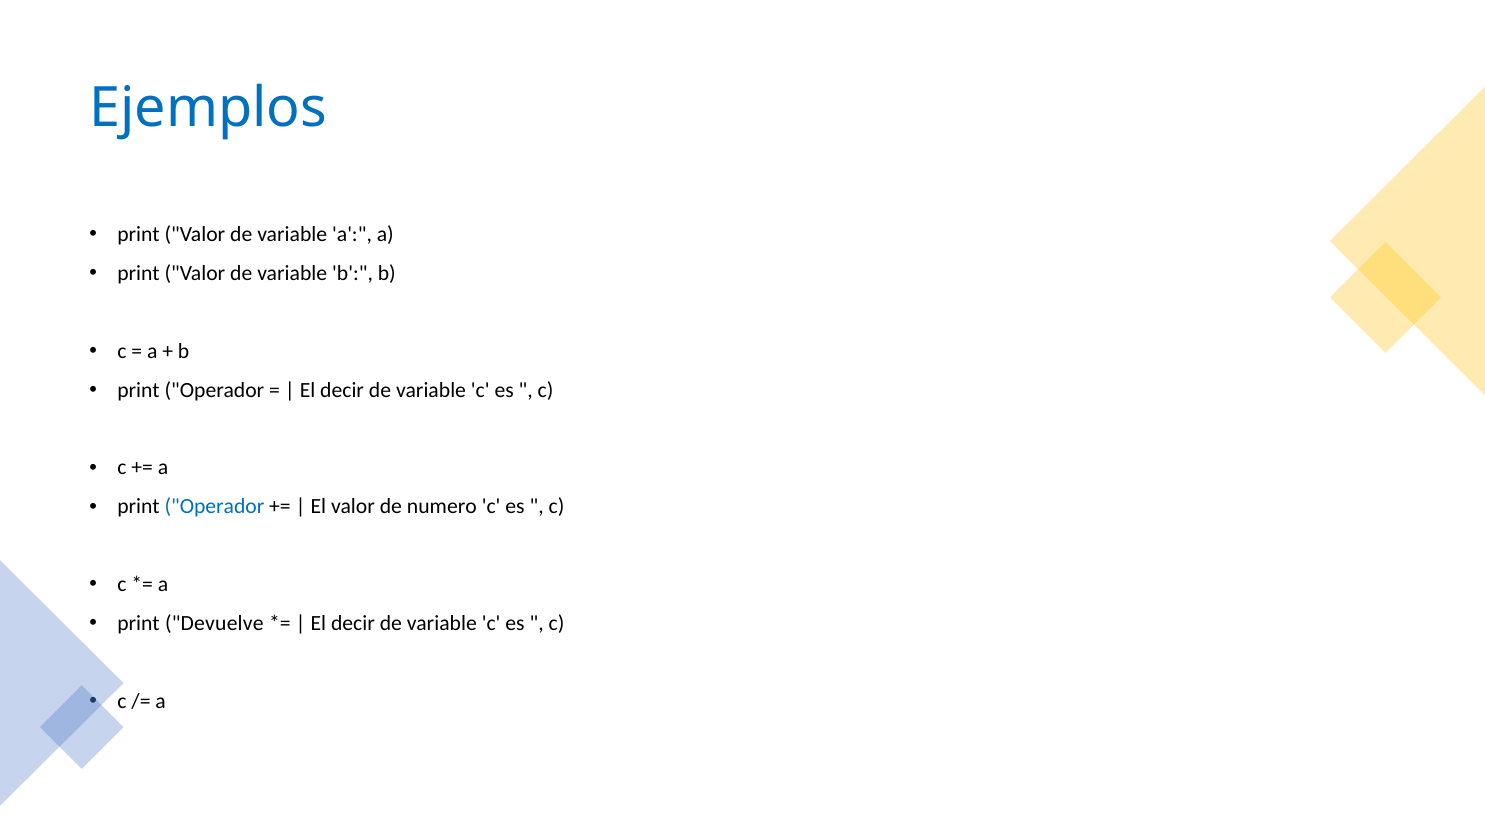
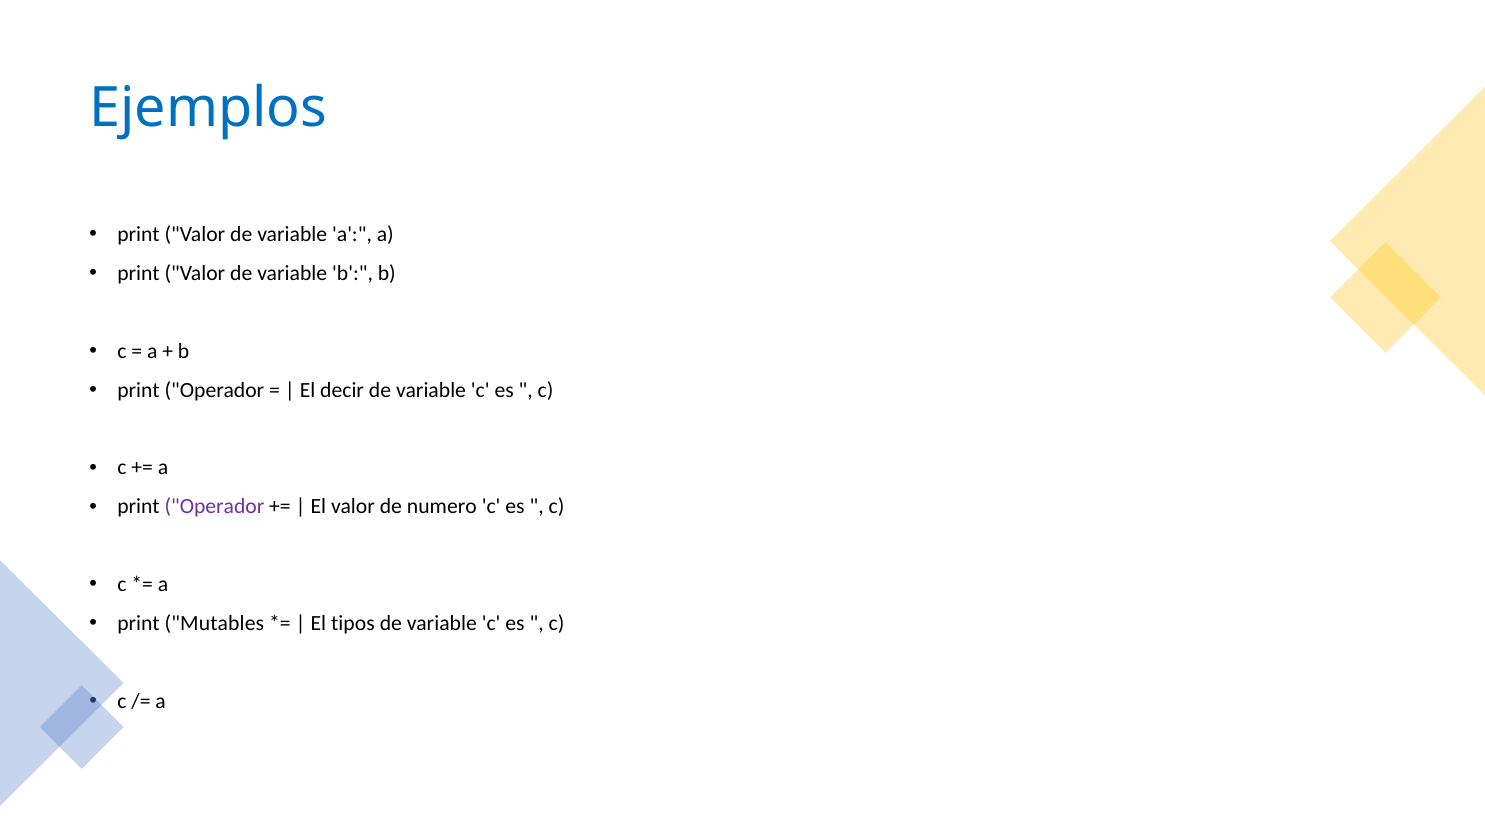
Operador colour: blue -> purple (214, 507)
Devuelve: Devuelve -> Mutables (214, 624)
decir: decir -> tipos (353, 624)
